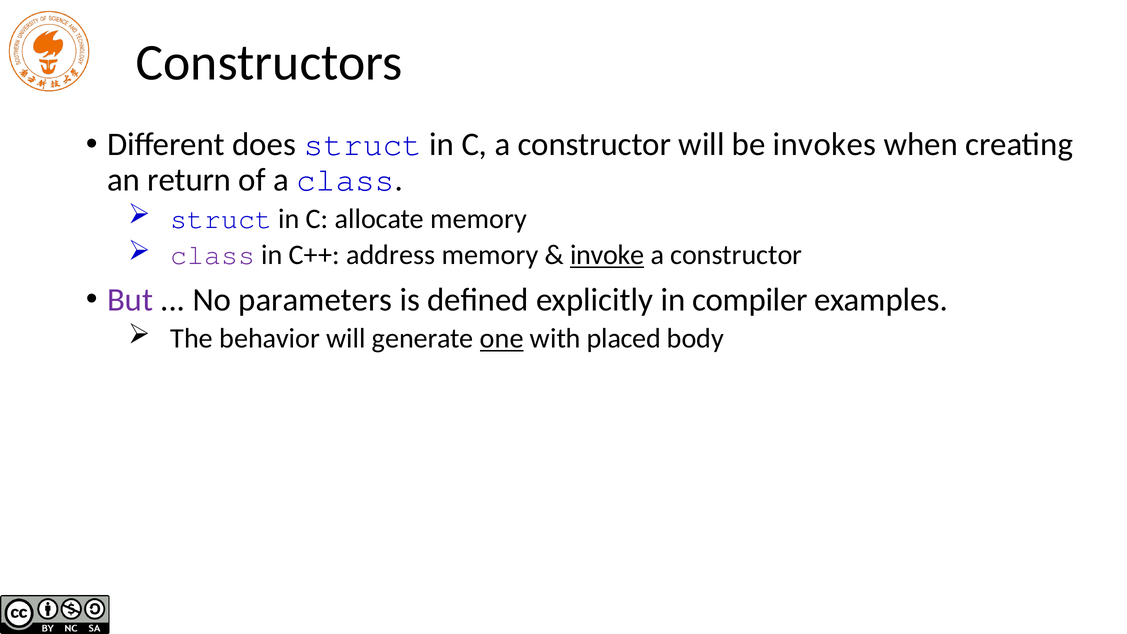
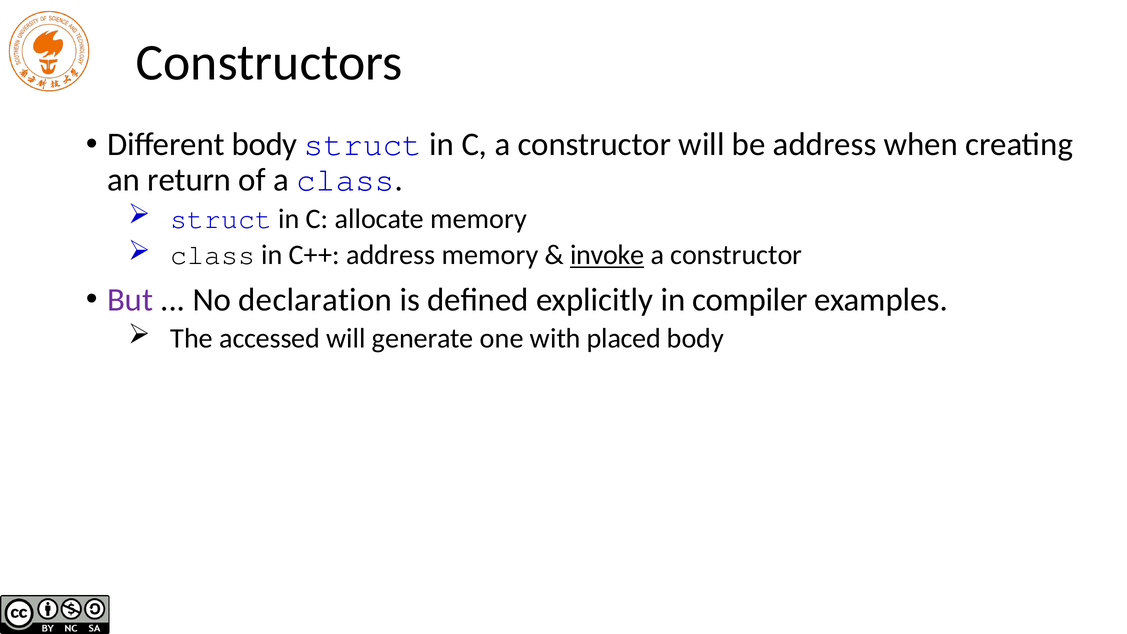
Different does: does -> body (264, 144)
be invokes: invokes -> address (825, 144)
class colour: purple -> black (213, 255)
parameters: parameters -> declaration (315, 300)
behavior: behavior -> accessed (270, 339)
one underline: present -> none (502, 339)
